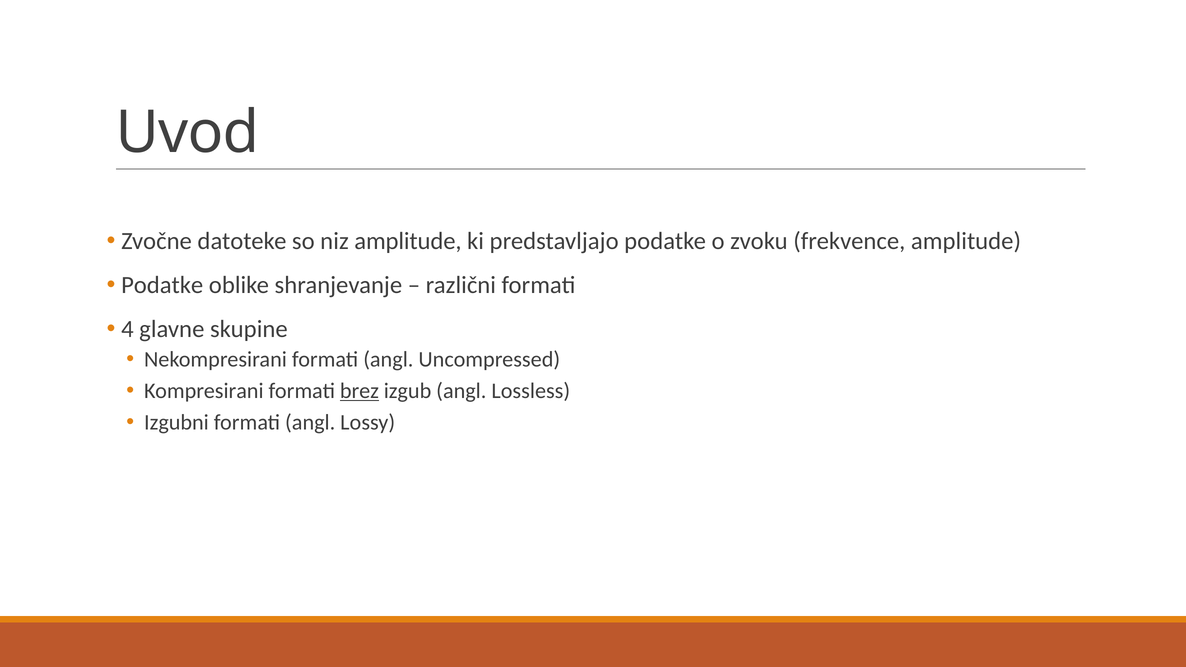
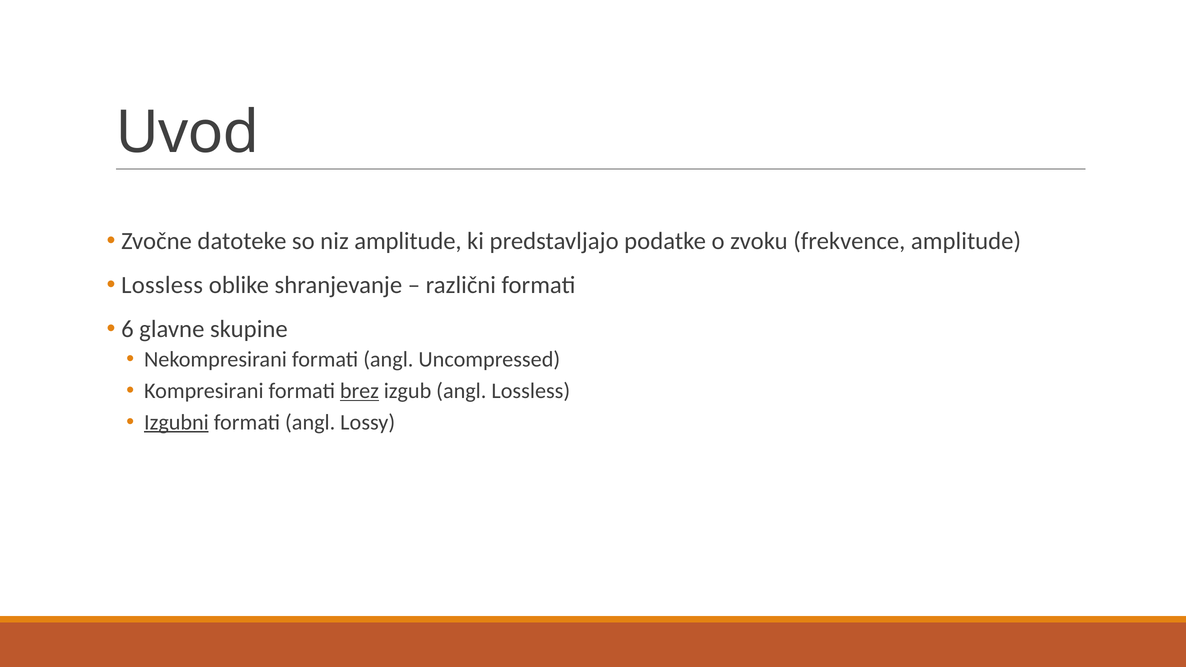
Podatke: Podatke -> Lossless (162, 285)
4: 4 -> 6 (127, 329)
Izgubni underline: none -> present (176, 422)
